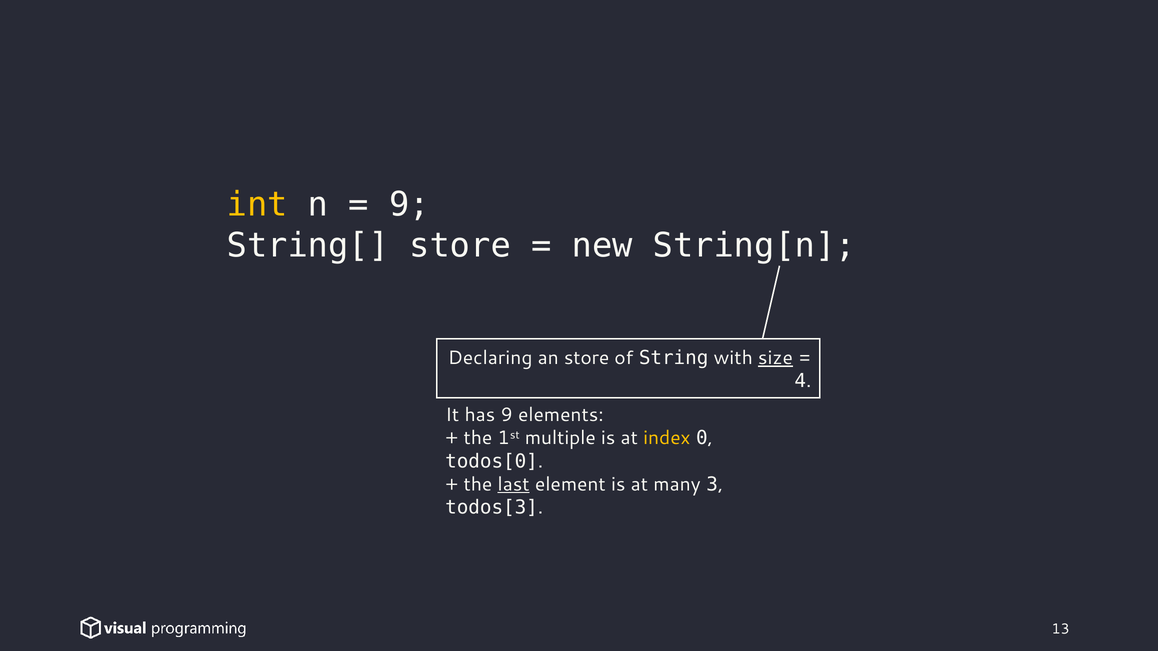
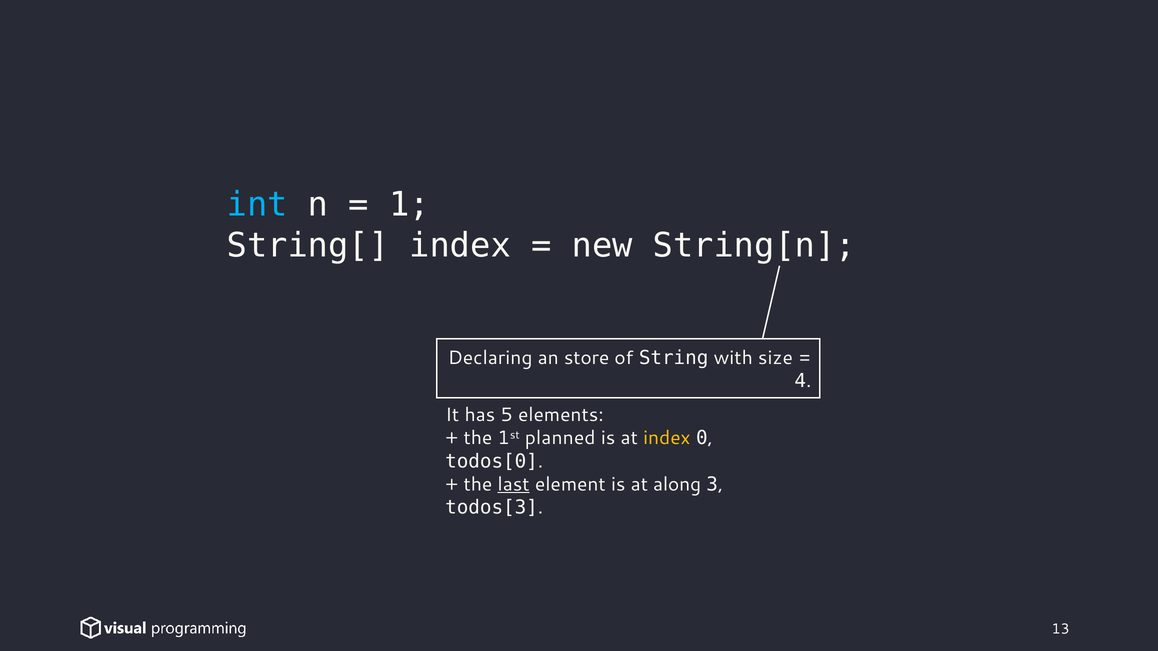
int colour: yellow -> light blue (257, 205)
9: 9 -> 1 (409, 205)
String[ store: store -> index (460, 246)
size underline: present -> none (775, 358)
has 9: 9 -> 5 (507, 415)
multiple: multiple -> planned (560, 438)
many: many -> along (677, 485)
